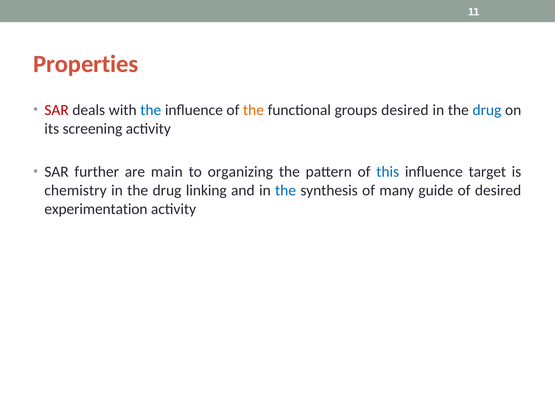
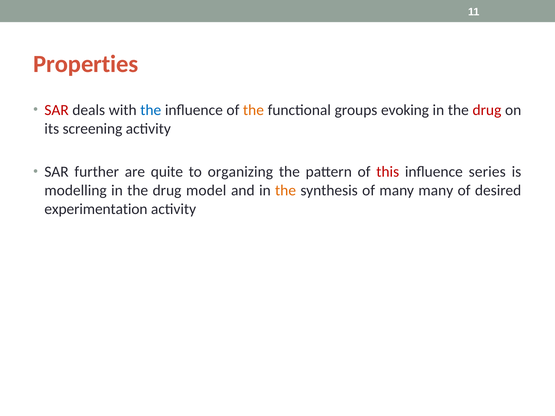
groups desired: desired -> evoking (405, 110)
drug colour: blue -> red (487, 110)
main: main -> quite (167, 172)
this colour: blue -> red (388, 172)
target: target -> series (487, 172)
chemistry: chemistry -> modelling (76, 191)
linking: linking -> model (206, 191)
the colour: blue -> orange (286, 191)
many guide: guide -> many (436, 191)
